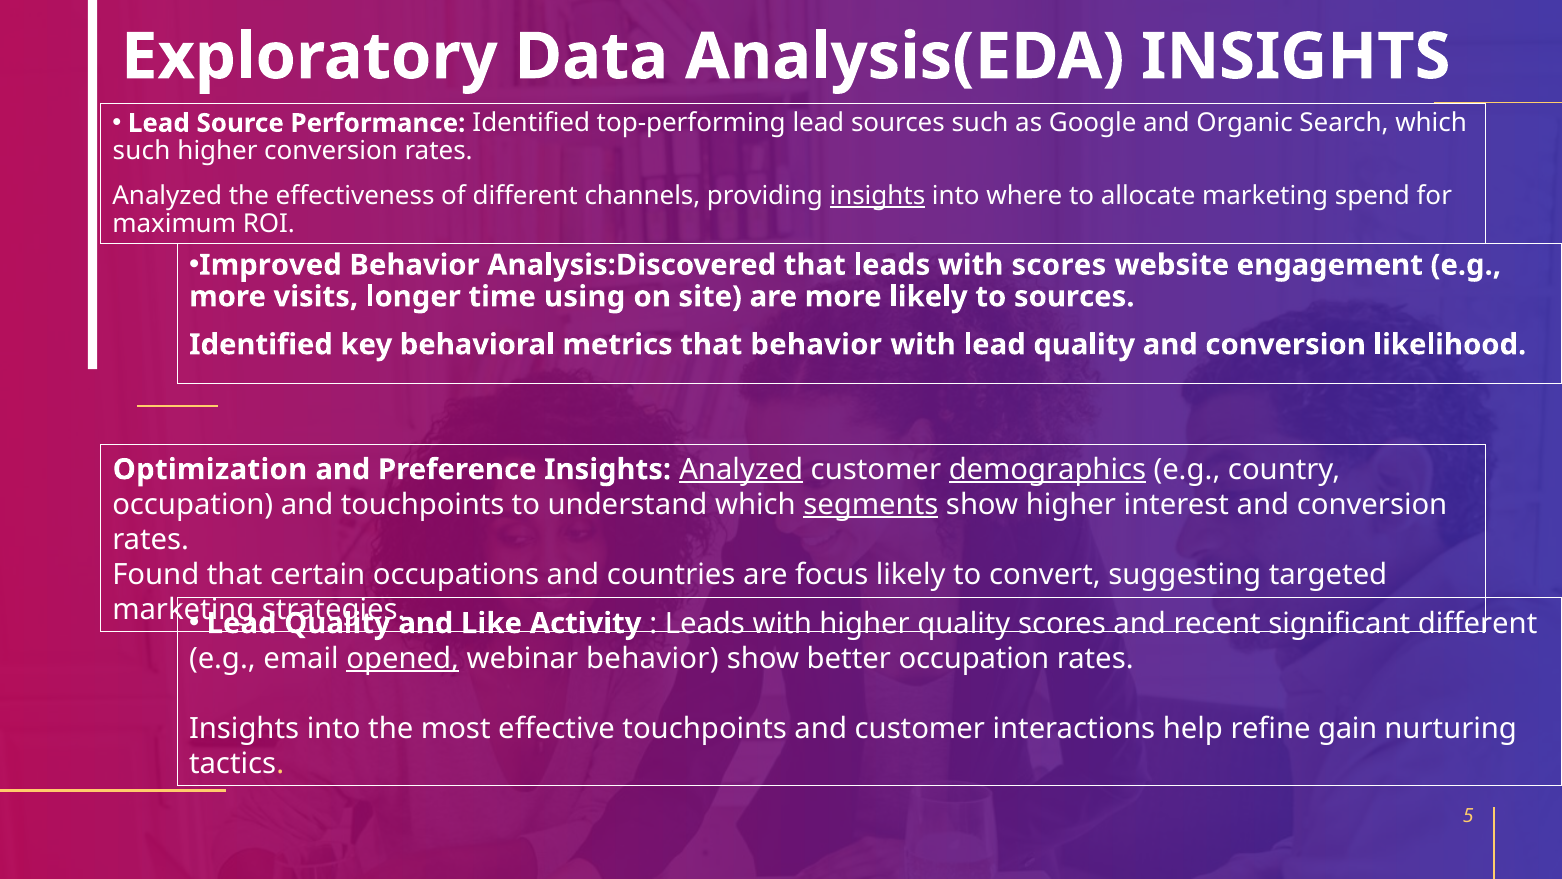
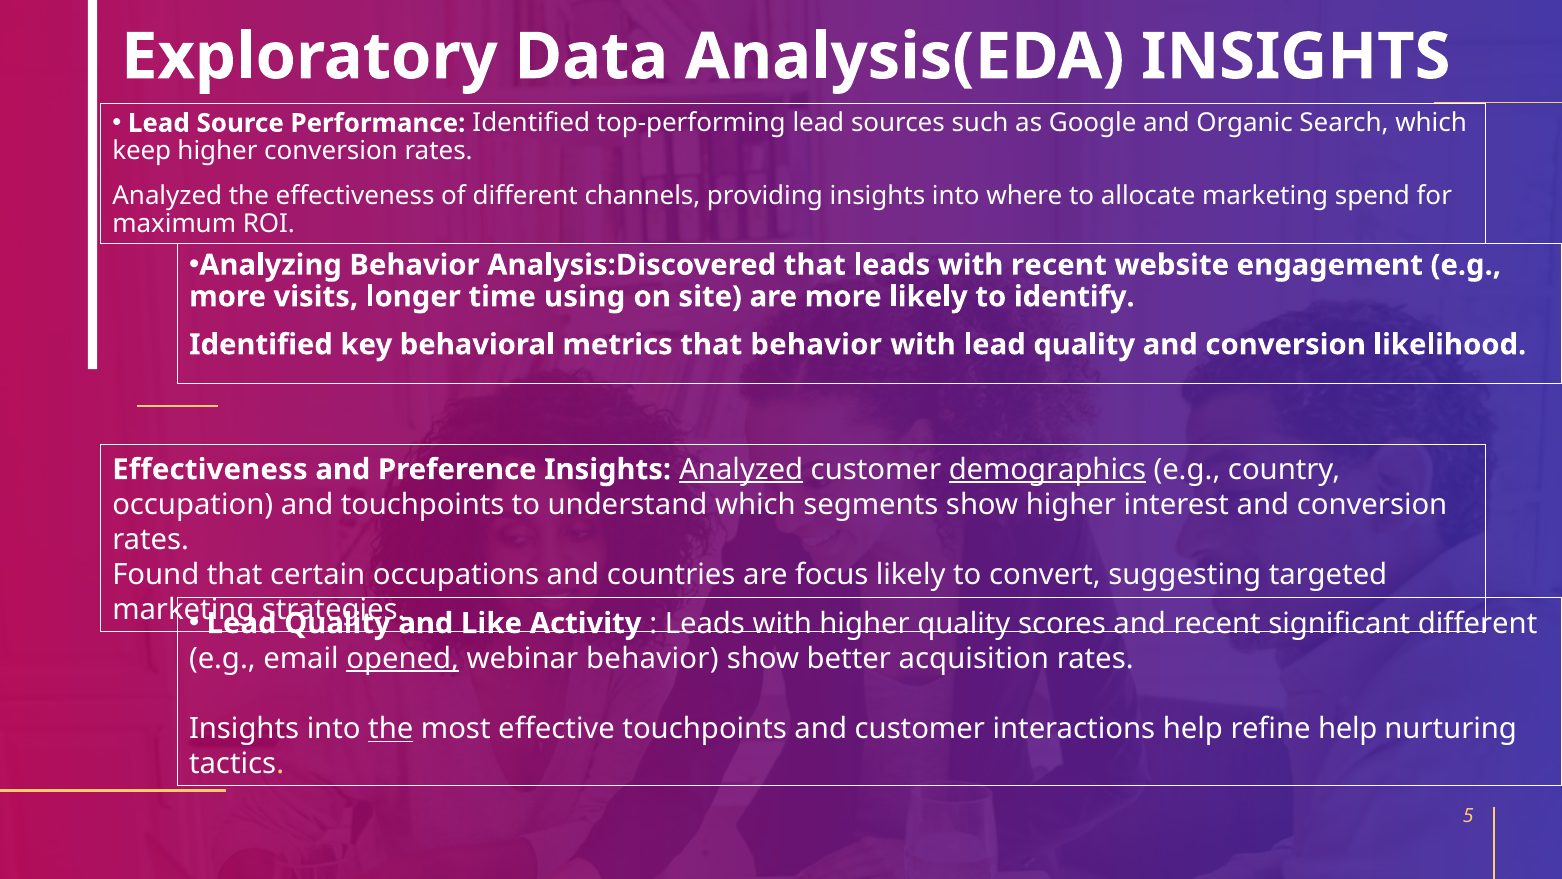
such: such -> keep (142, 151)
insights underline: present -> none (877, 196)
Improved: Improved -> Analyzing (271, 265)
with scores: scores -> recent (1059, 265)
to sources: sources -> identify (1074, 297)
Optimization: Optimization -> Effectiveness (210, 469)
segments underline: present -> none (871, 504)
better occupation: occupation -> acquisition (974, 658)
the underline: none -> present (391, 729)
refine gain: gain -> help (1348, 729)
